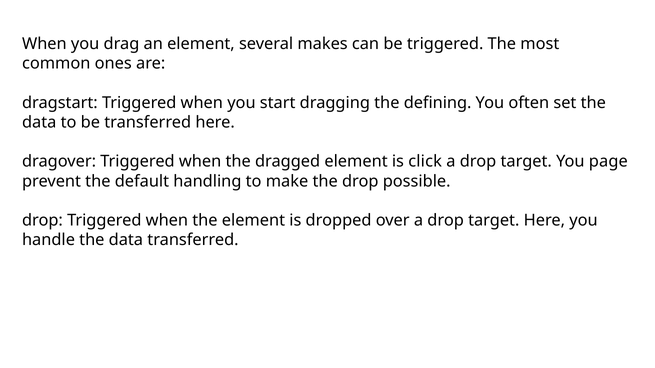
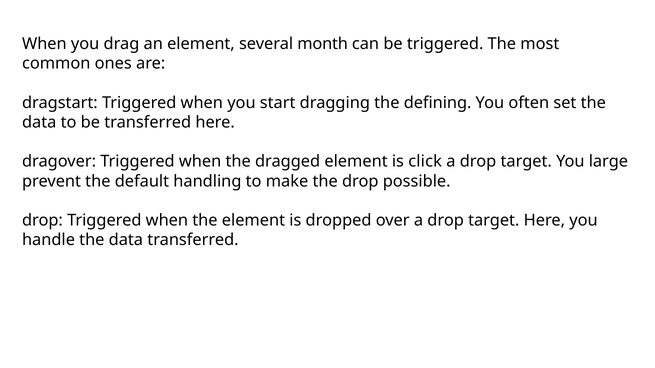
makes: makes -> month (323, 44)
page: page -> large (608, 162)
